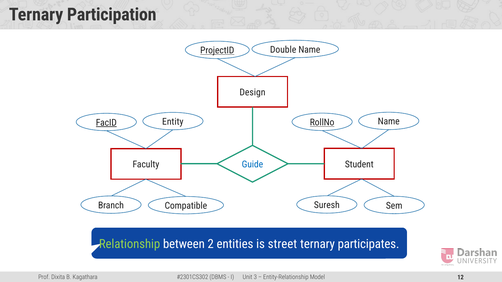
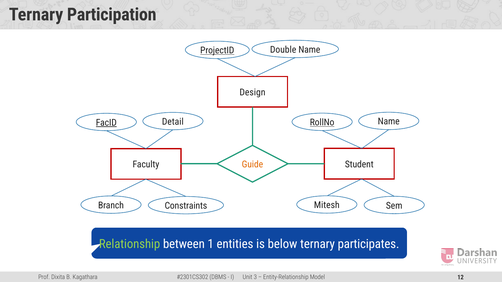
Entity: Entity -> Detail (173, 122)
Guide colour: blue -> orange (252, 165)
Suresh: Suresh -> Mitesh (327, 205)
Compatible: Compatible -> Constraints (186, 206)
2: 2 -> 1 (211, 244)
street: street -> below (282, 244)
